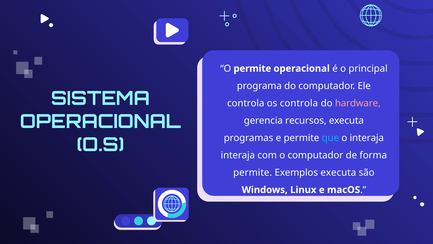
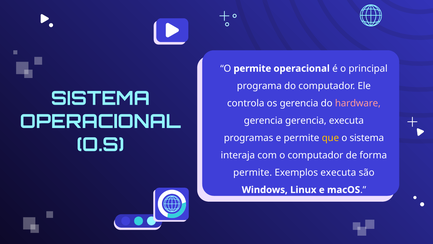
os controla: controla -> gerencia (299, 103)
gerencia recursos: recursos -> gerencia (306, 120)
que colour: light blue -> yellow (330, 138)
o interaja: interaja -> sistema (367, 138)
